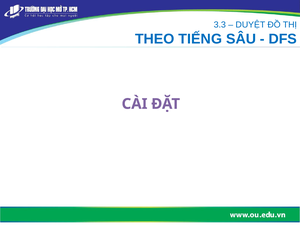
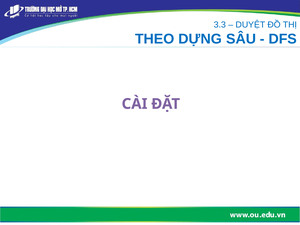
TIẾNG: TIẾNG -> DỰNG (200, 39)
